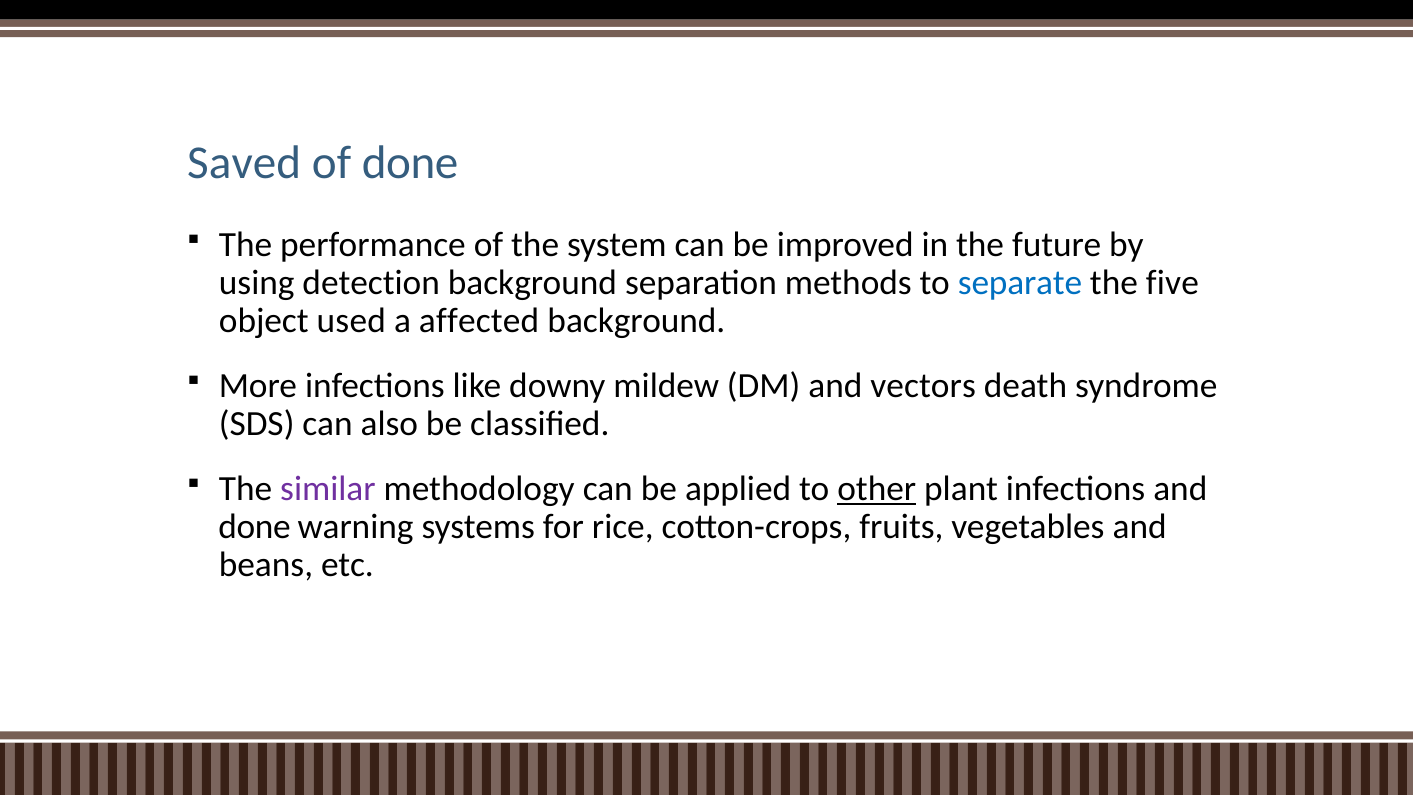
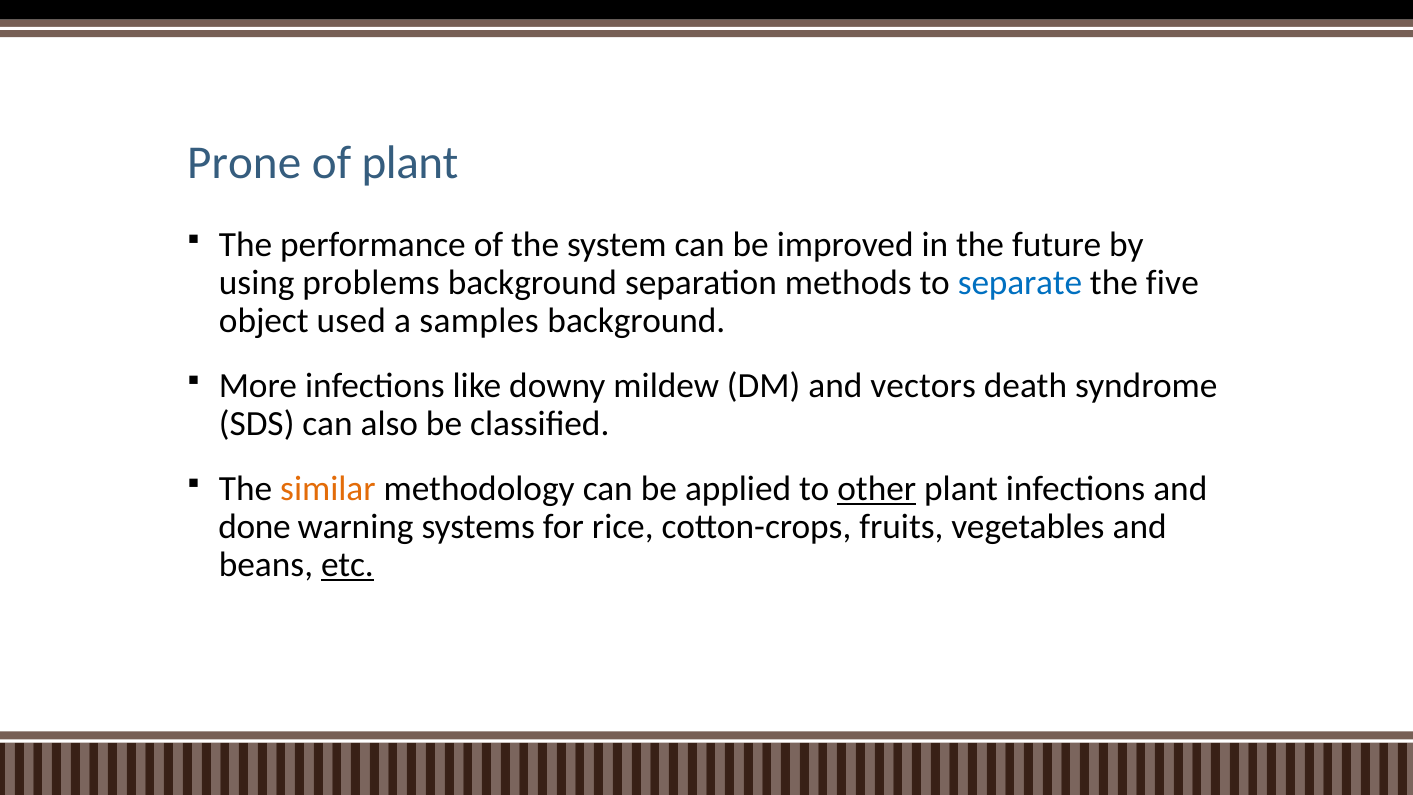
Saved: Saved -> Prone (244, 163)
of done: done -> plant (410, 163)
detection: detection -> problems (371, 283)
affected: affected -> samples (479, 321)
similar colour: purple -> orange (328, 489)
etc underline: none -> present (347, 565)
